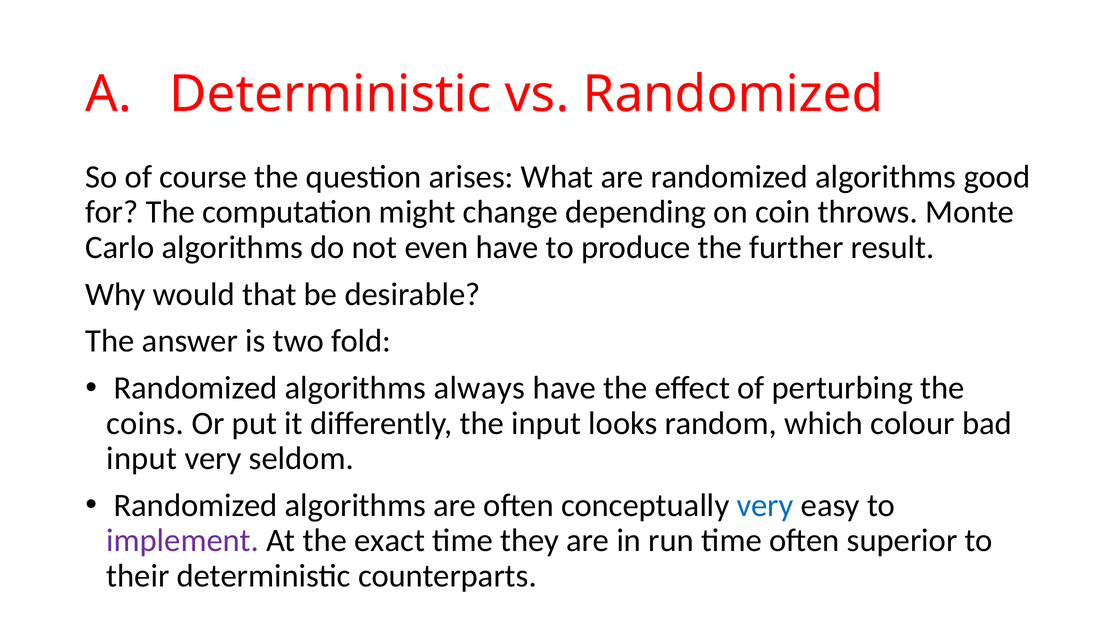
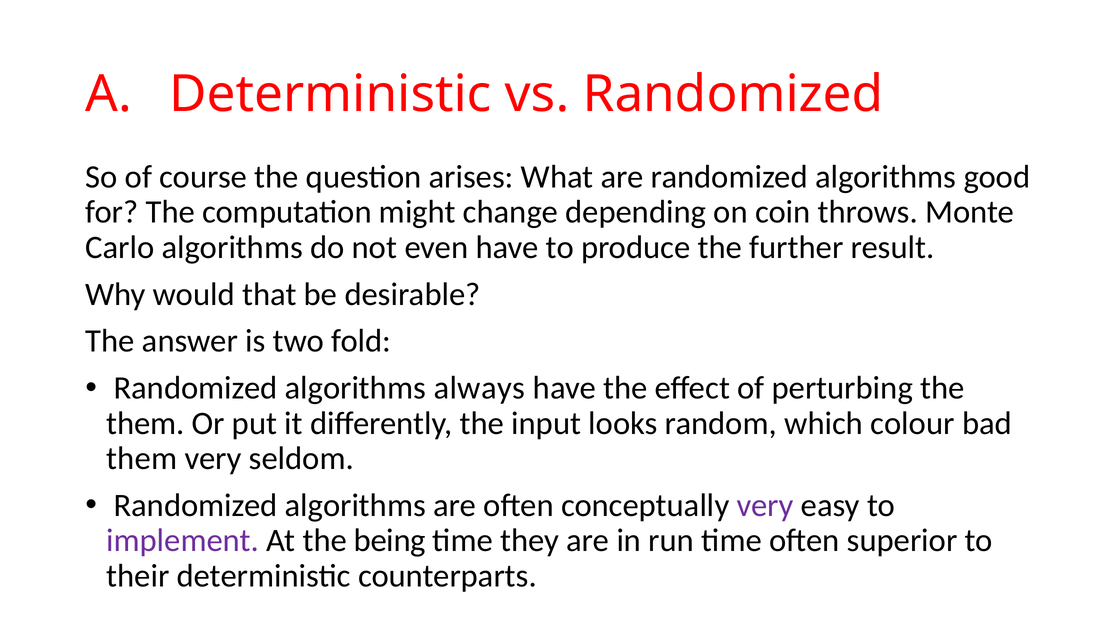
coins: coins -> them (145, 423)
input: input -> them (142, 458)
very colour: blue -> purple (765, 505)
exact: exact -> being (390, 541)
